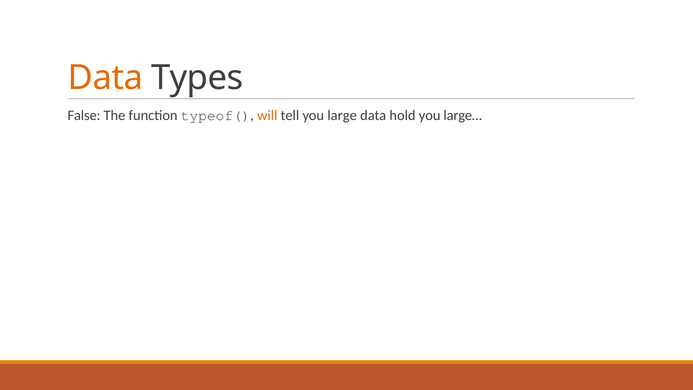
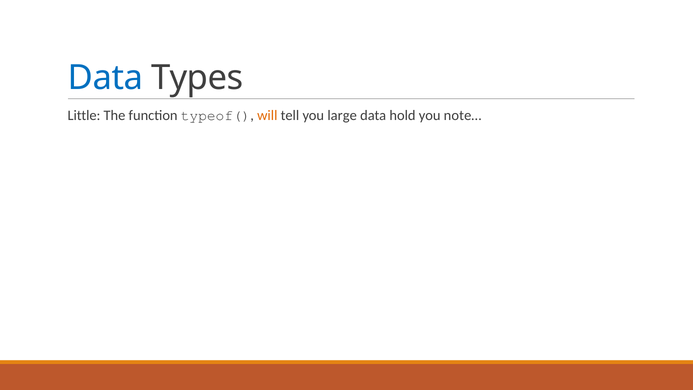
Data colour: orange -> blue (105, 78)
False: False -> Little (84, 115)
large…: large… -> note… (463, 115)
